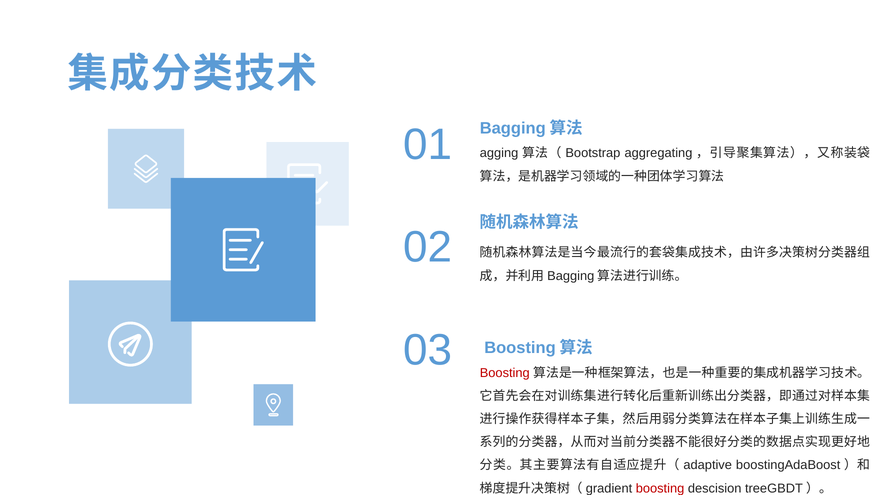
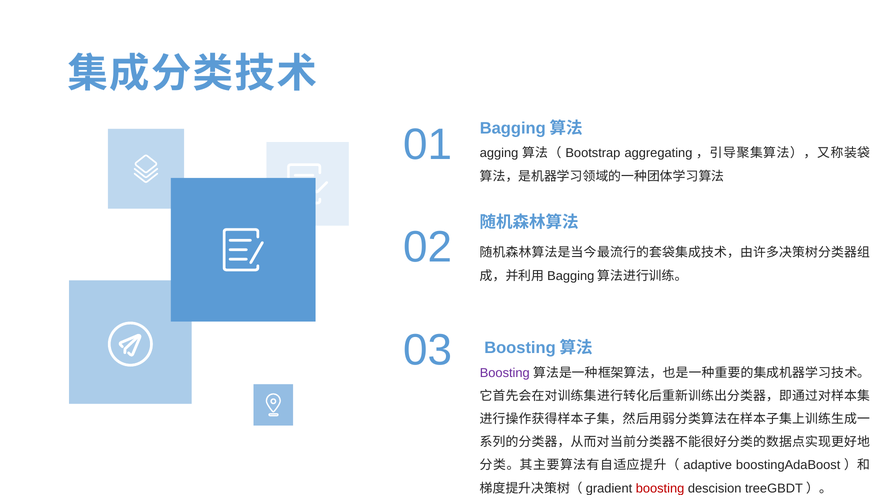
Boosting colour: red -> purple (505, 373)
